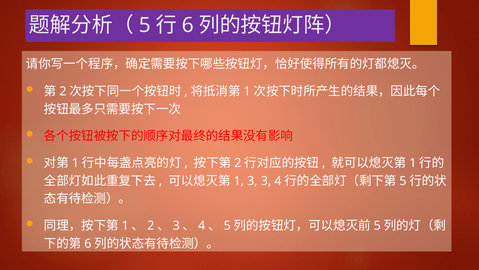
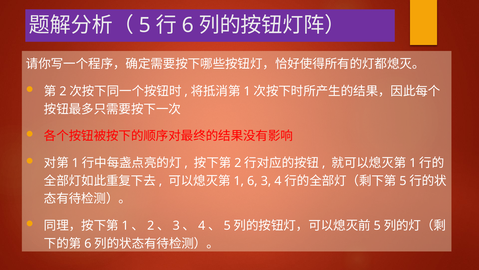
3: 3 -> 6 (252, 180)
